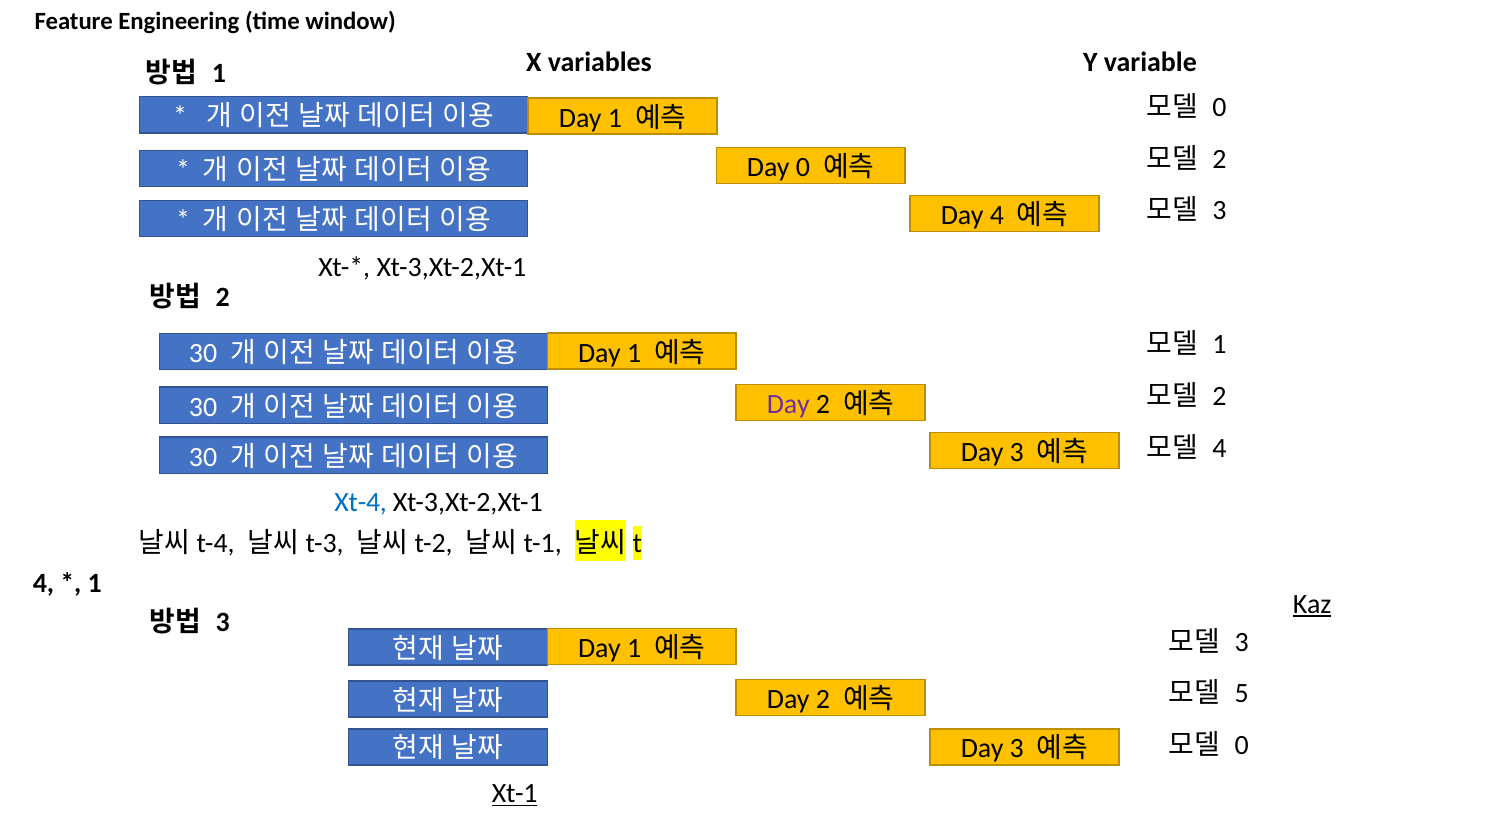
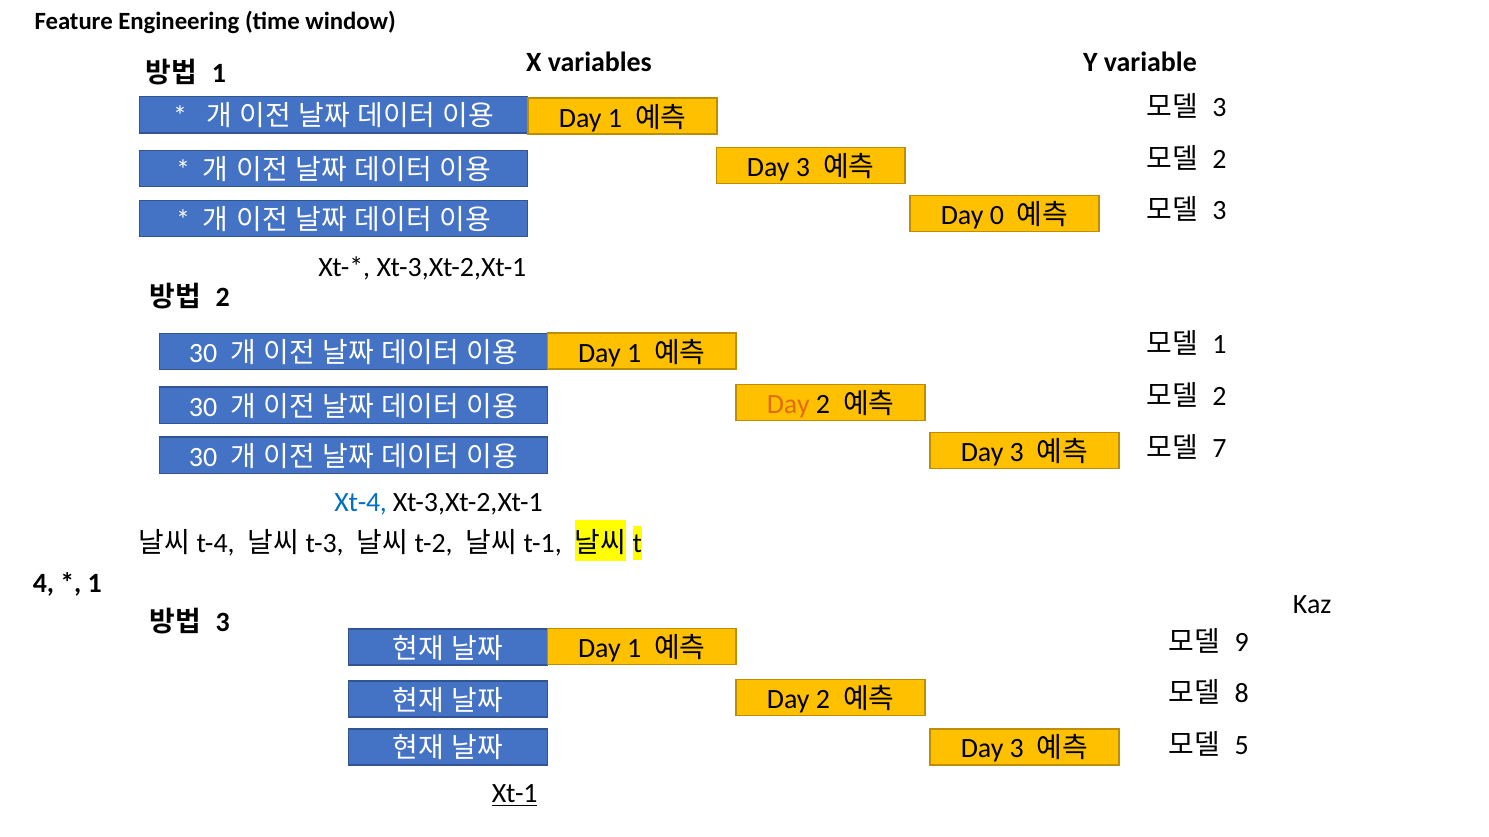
0: 0 -> 3 (1219, 107)
0: 0 -> 3 (803, 167)
Day 4: 4 -> 0 (997, 216)
Day colour: purple -> orange (788, 405)
4: 4 -> 7 (1219, 448)
Kaz underline: present -> none (1312, 605)
3: 3 -> 9 (1242, 642)
5: 5 -> 8 (1242, 694)
0: 0 -> 5 (1242, 746)
